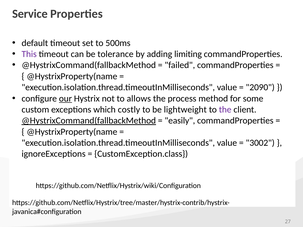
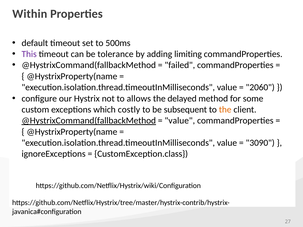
Service: Service -> Within (30, 14)
2090: 2090 -> 2060 (260, 87)
our underline: present -> none (65, 99)
process: process -> delayed (182, 99)
lightweight: lightweight -> subsequent (185, 110)
the colour: purple -> orange (225, 110)
easily: easily -> value (180, 121)
3002: 3002 -> 3090 (260, 143)
